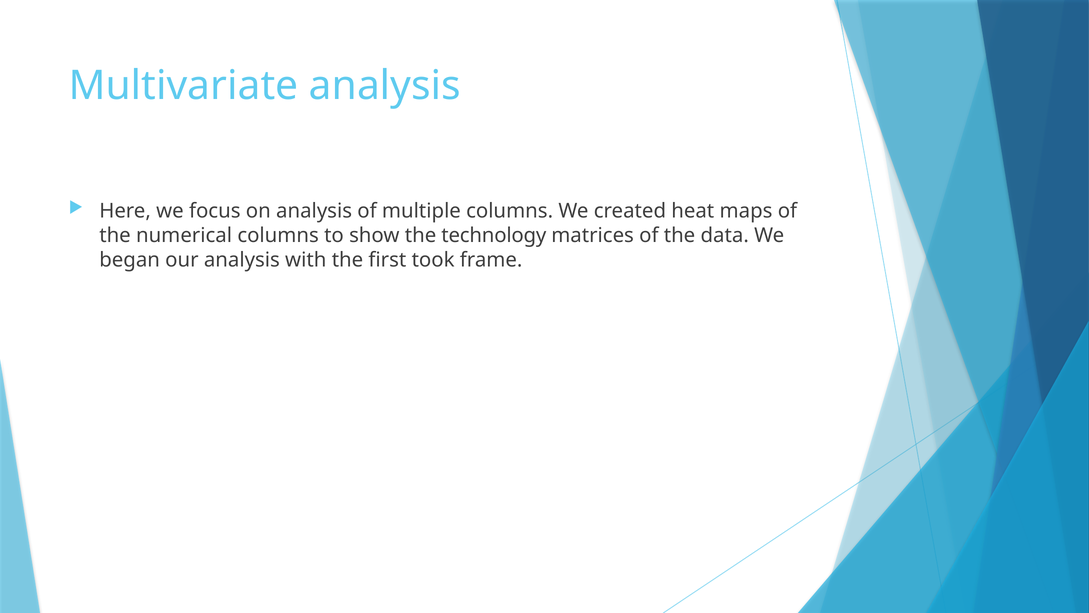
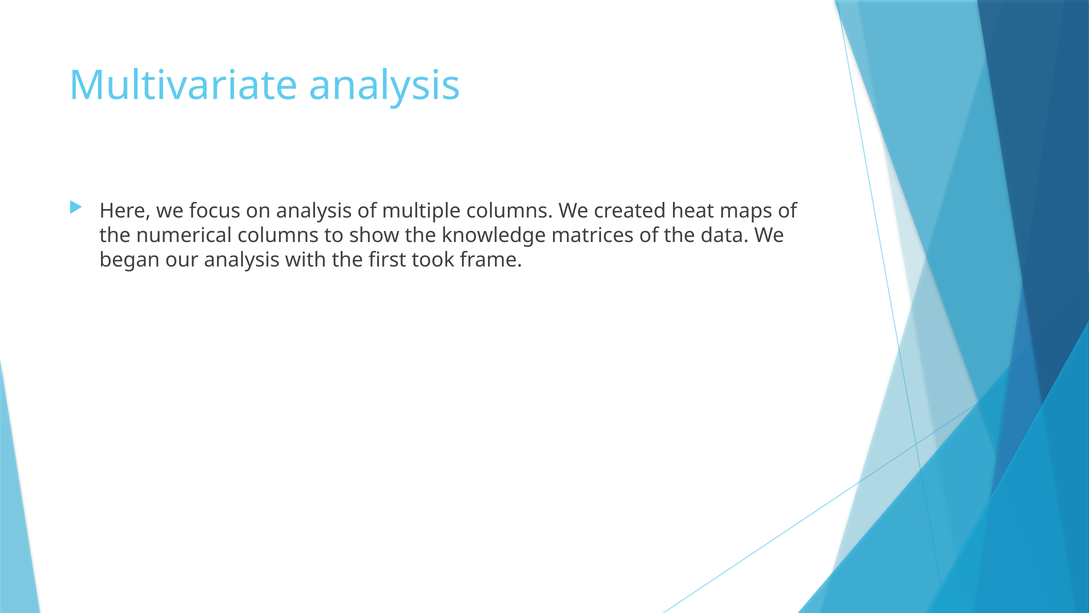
technology: technology -> knowledge (494, 235)
